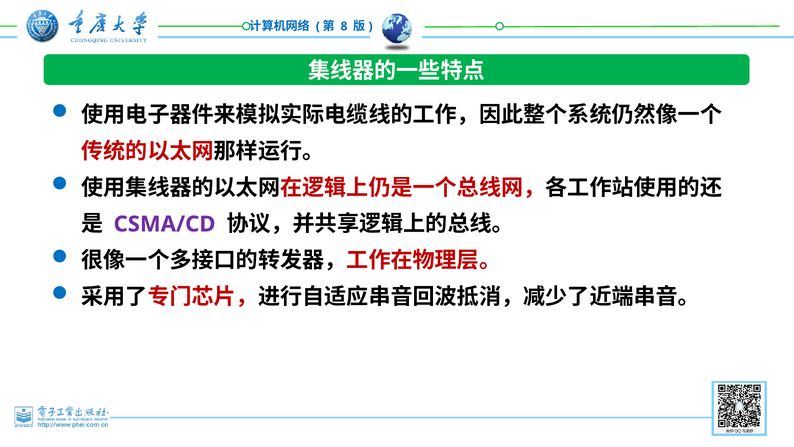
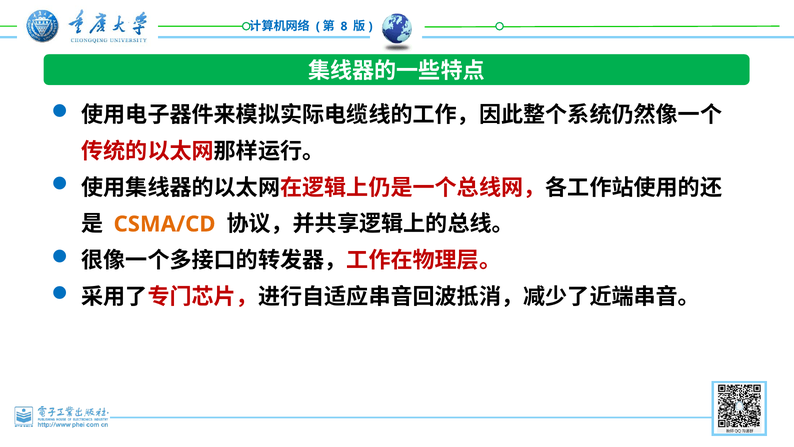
CSMA/CD colour: purple -> orange (165, 224)
